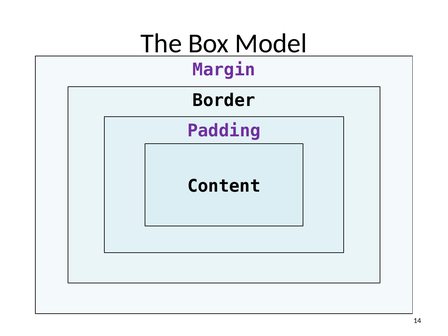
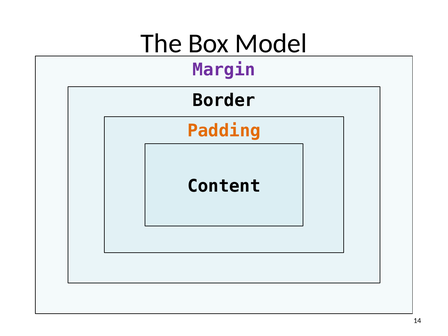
Padding colour: purple -> orange (224, 131)
